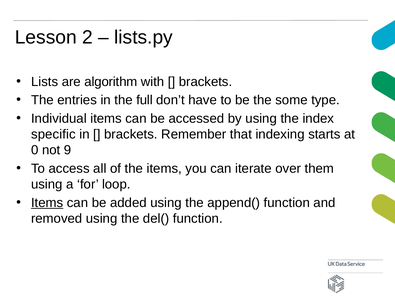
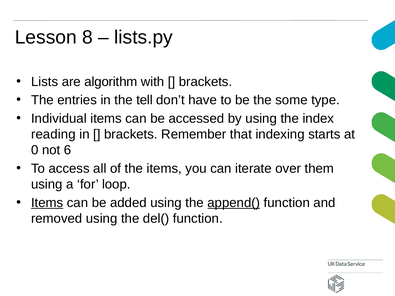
2: 2 -> 8 (87, 37)
full: full -> tell (144, 100)
specific: specific -> reading (53, 134)
9: 9 -> 6 (68, 150)
append( underline: none -> present (234, 203)
